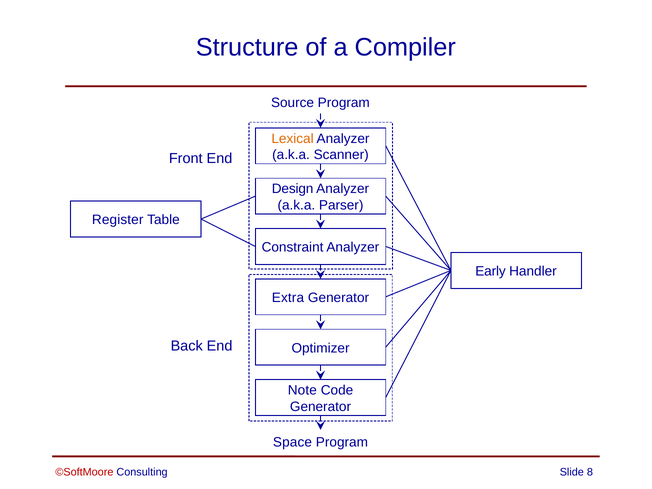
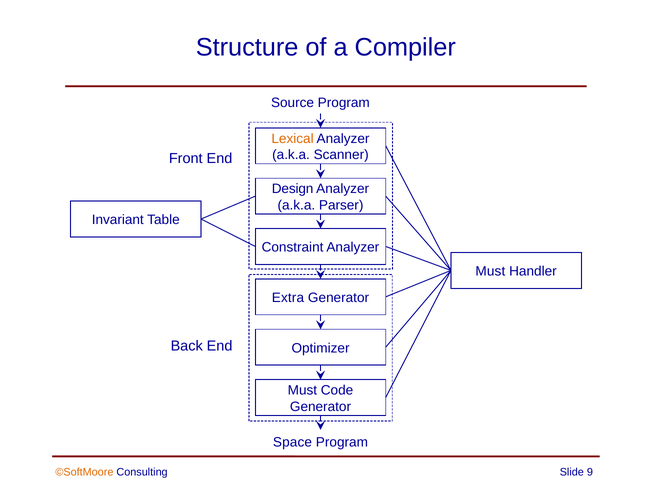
Register: Register -> Invariant (118, 220)
Early: Early -> Must (490, 271)
Note: Note -> Must (302, 390)
©SoftMoore colour: red -> orange (84, 472)
8: 8 -> 9 (590, 472)
